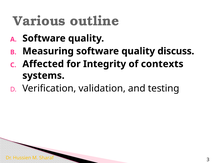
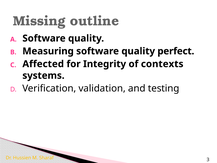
Various: Various -> Missing (39, 21)
discuss: discuss -> perfect (176, 51)
